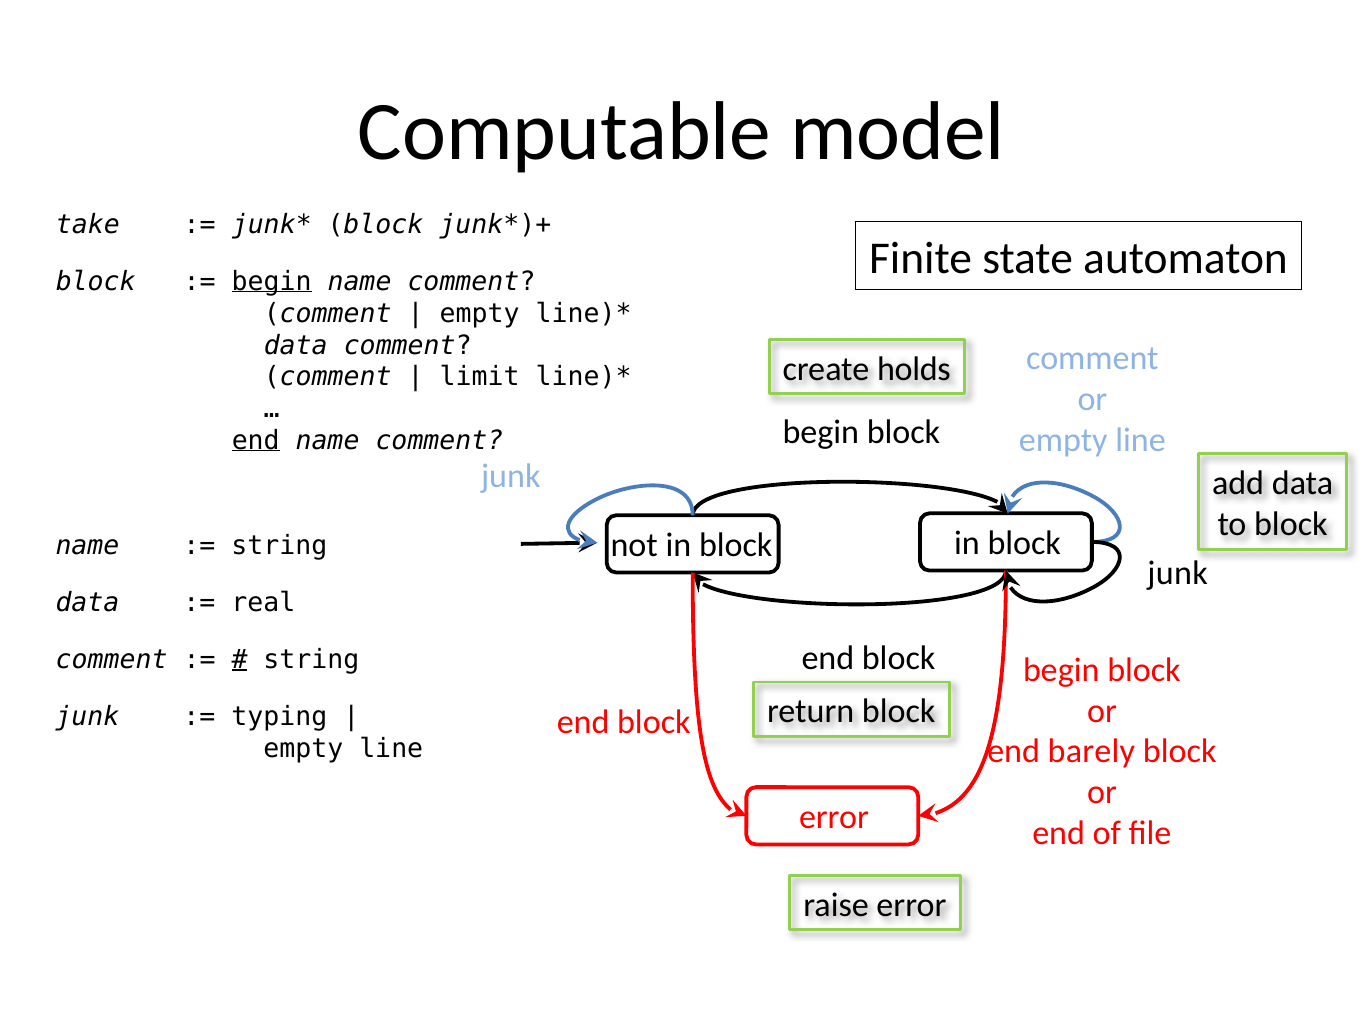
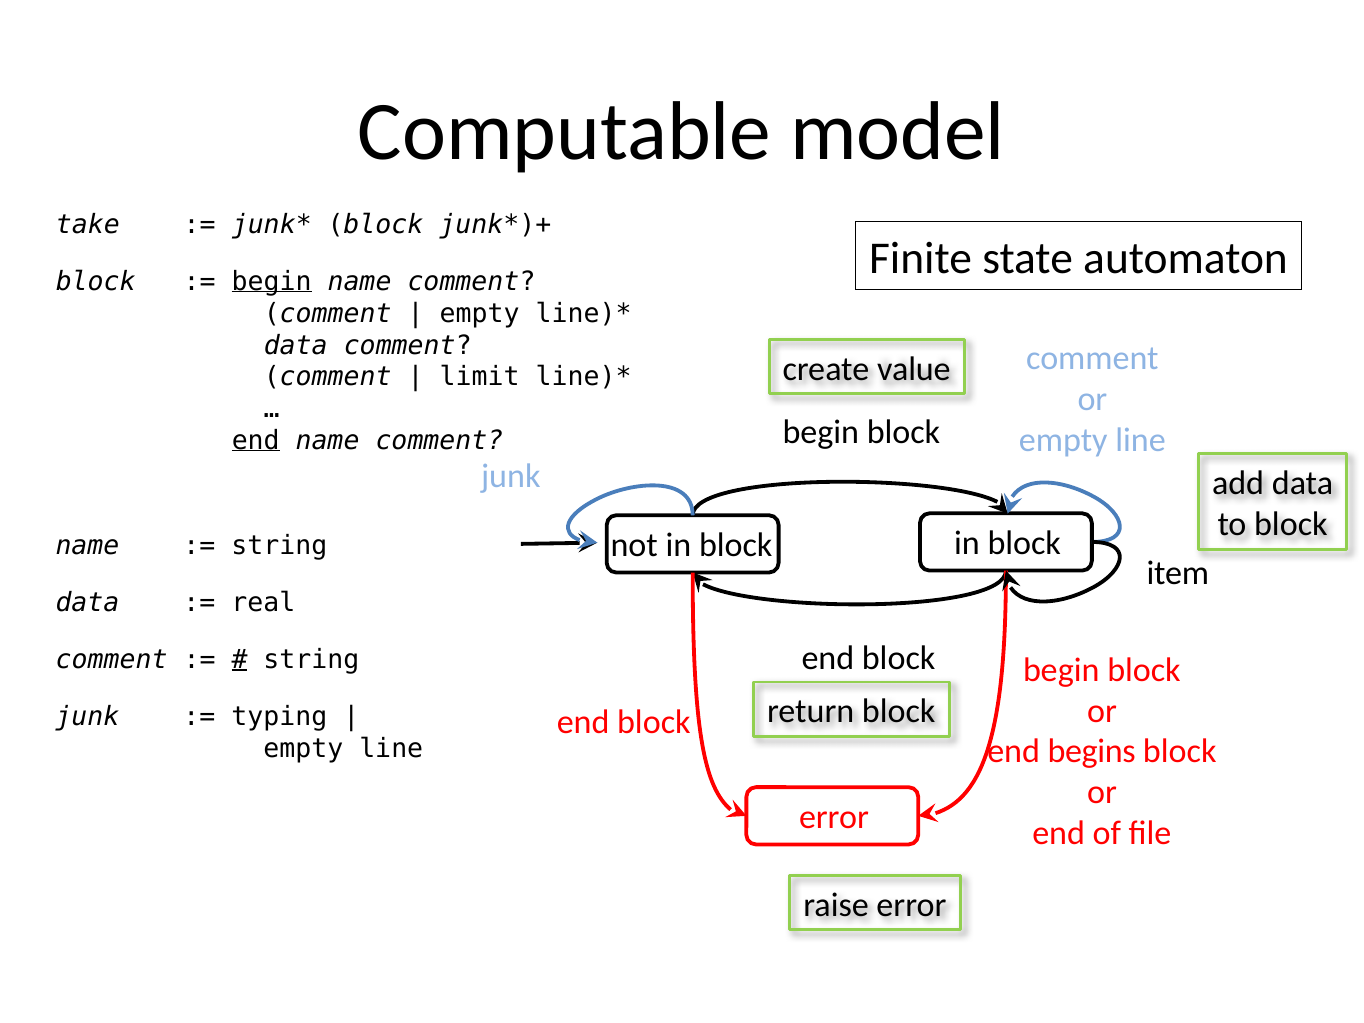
holds: holds -> value (914, 369)
junk: junk -> item (1178, 573)
barely: barely -> begins (1092, 752)
